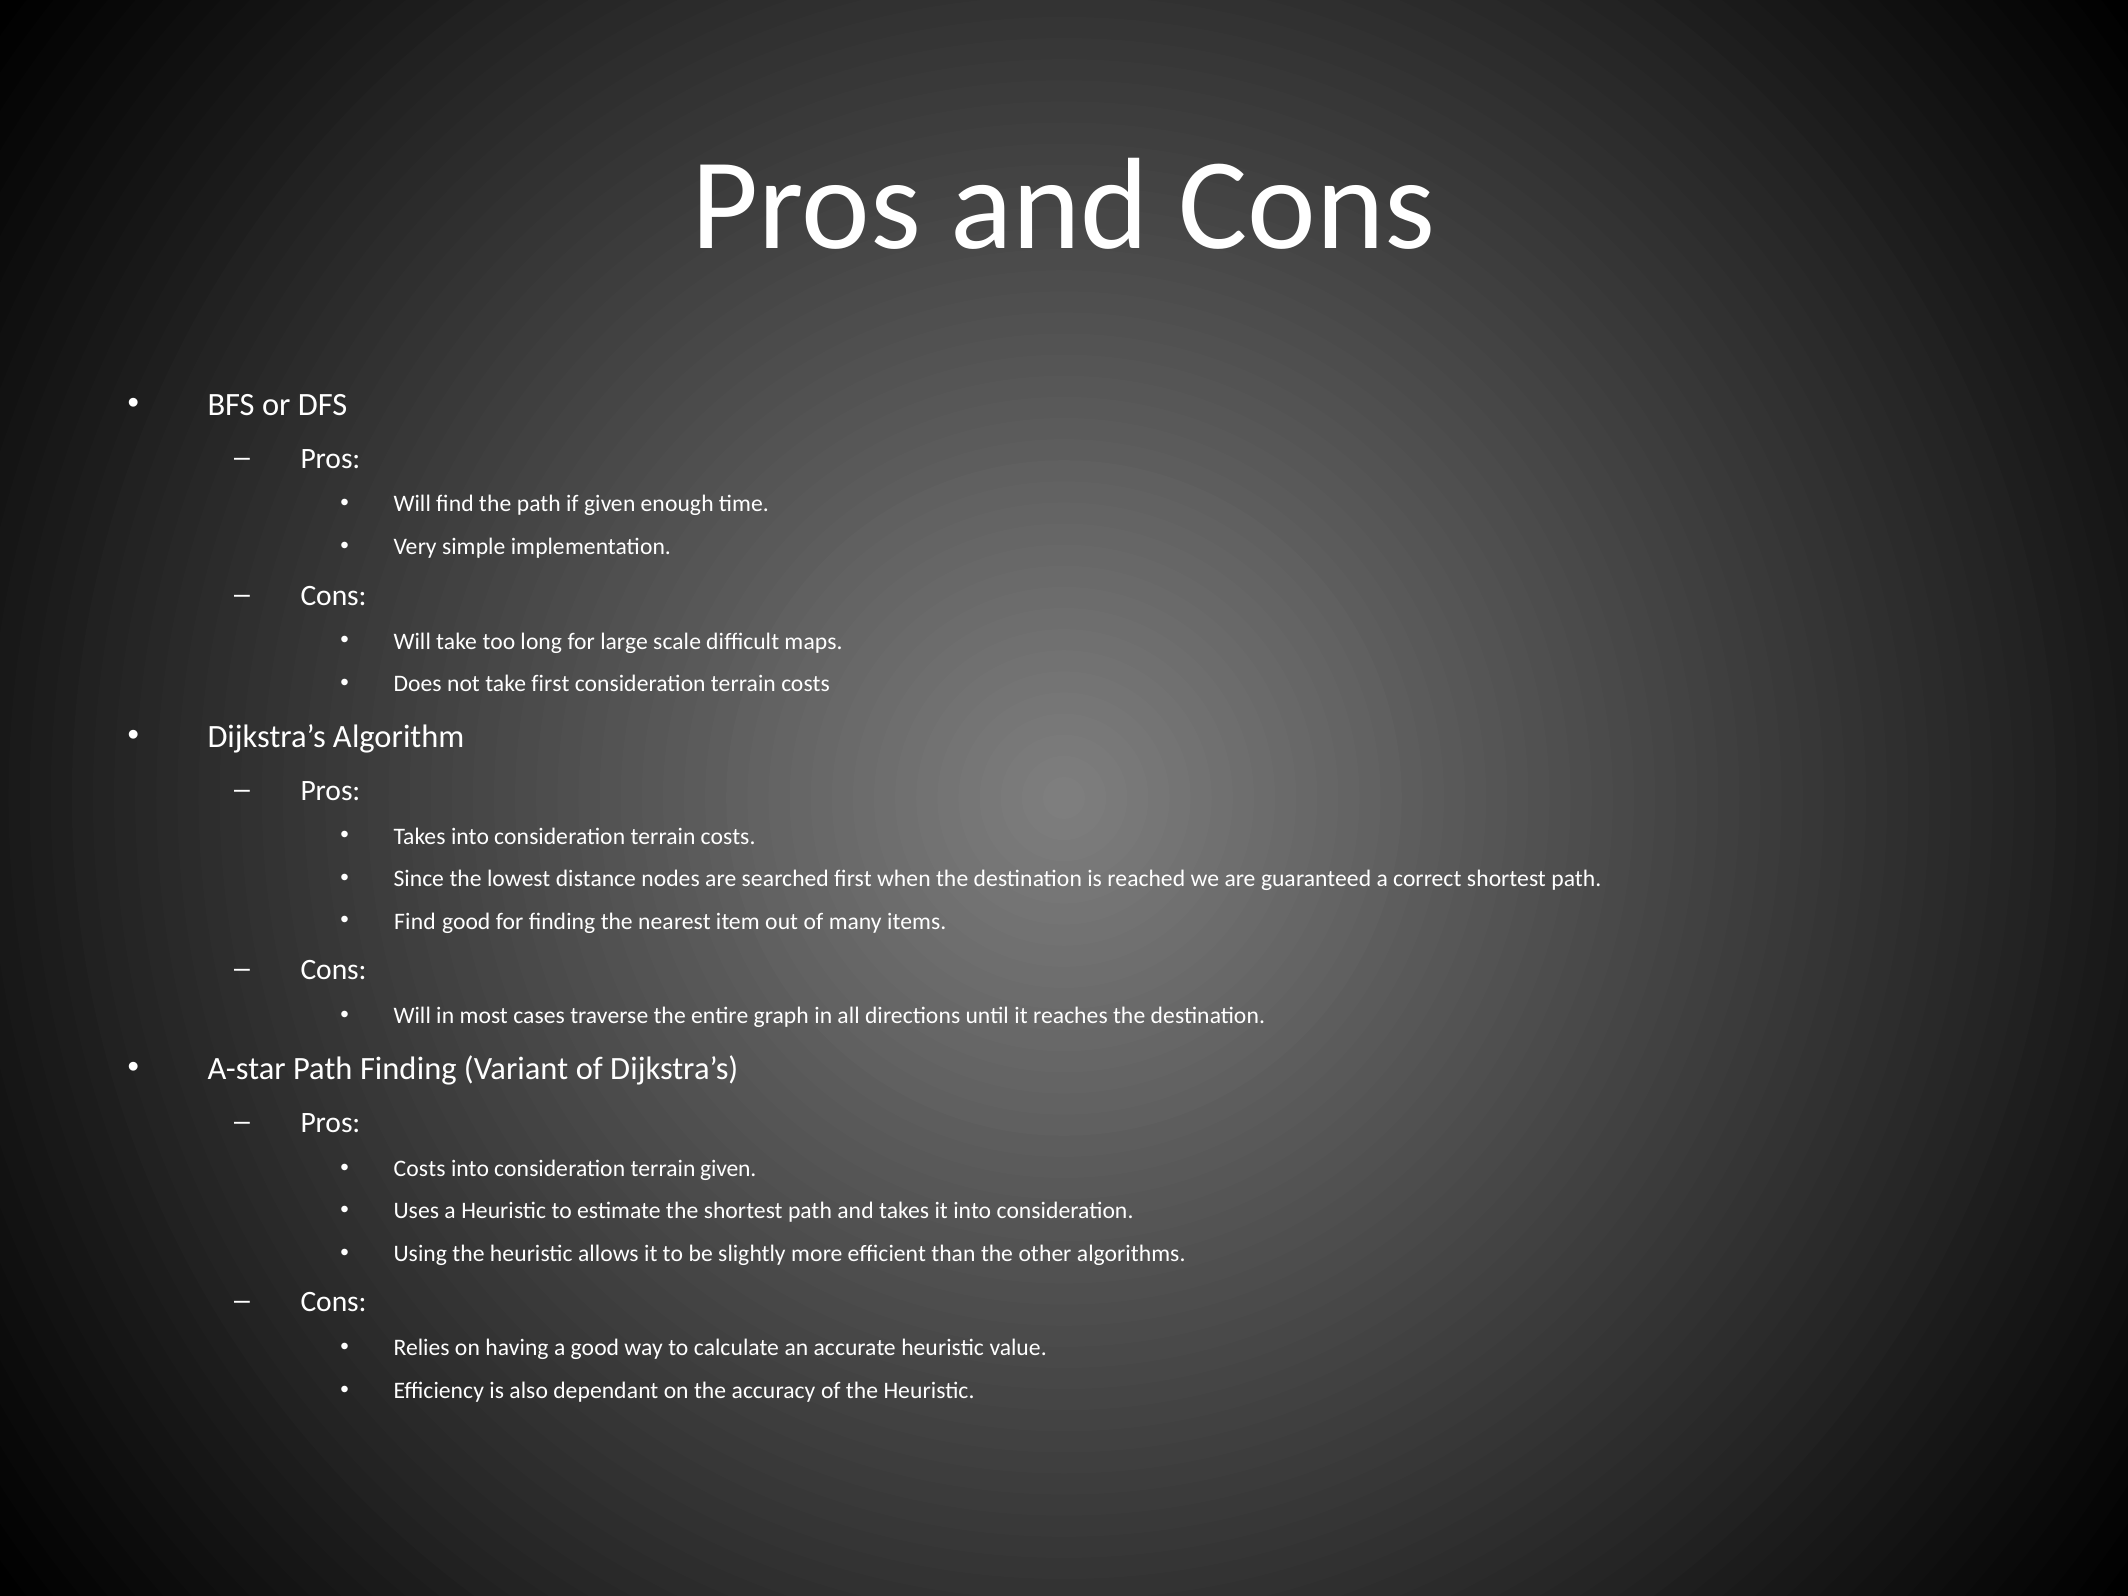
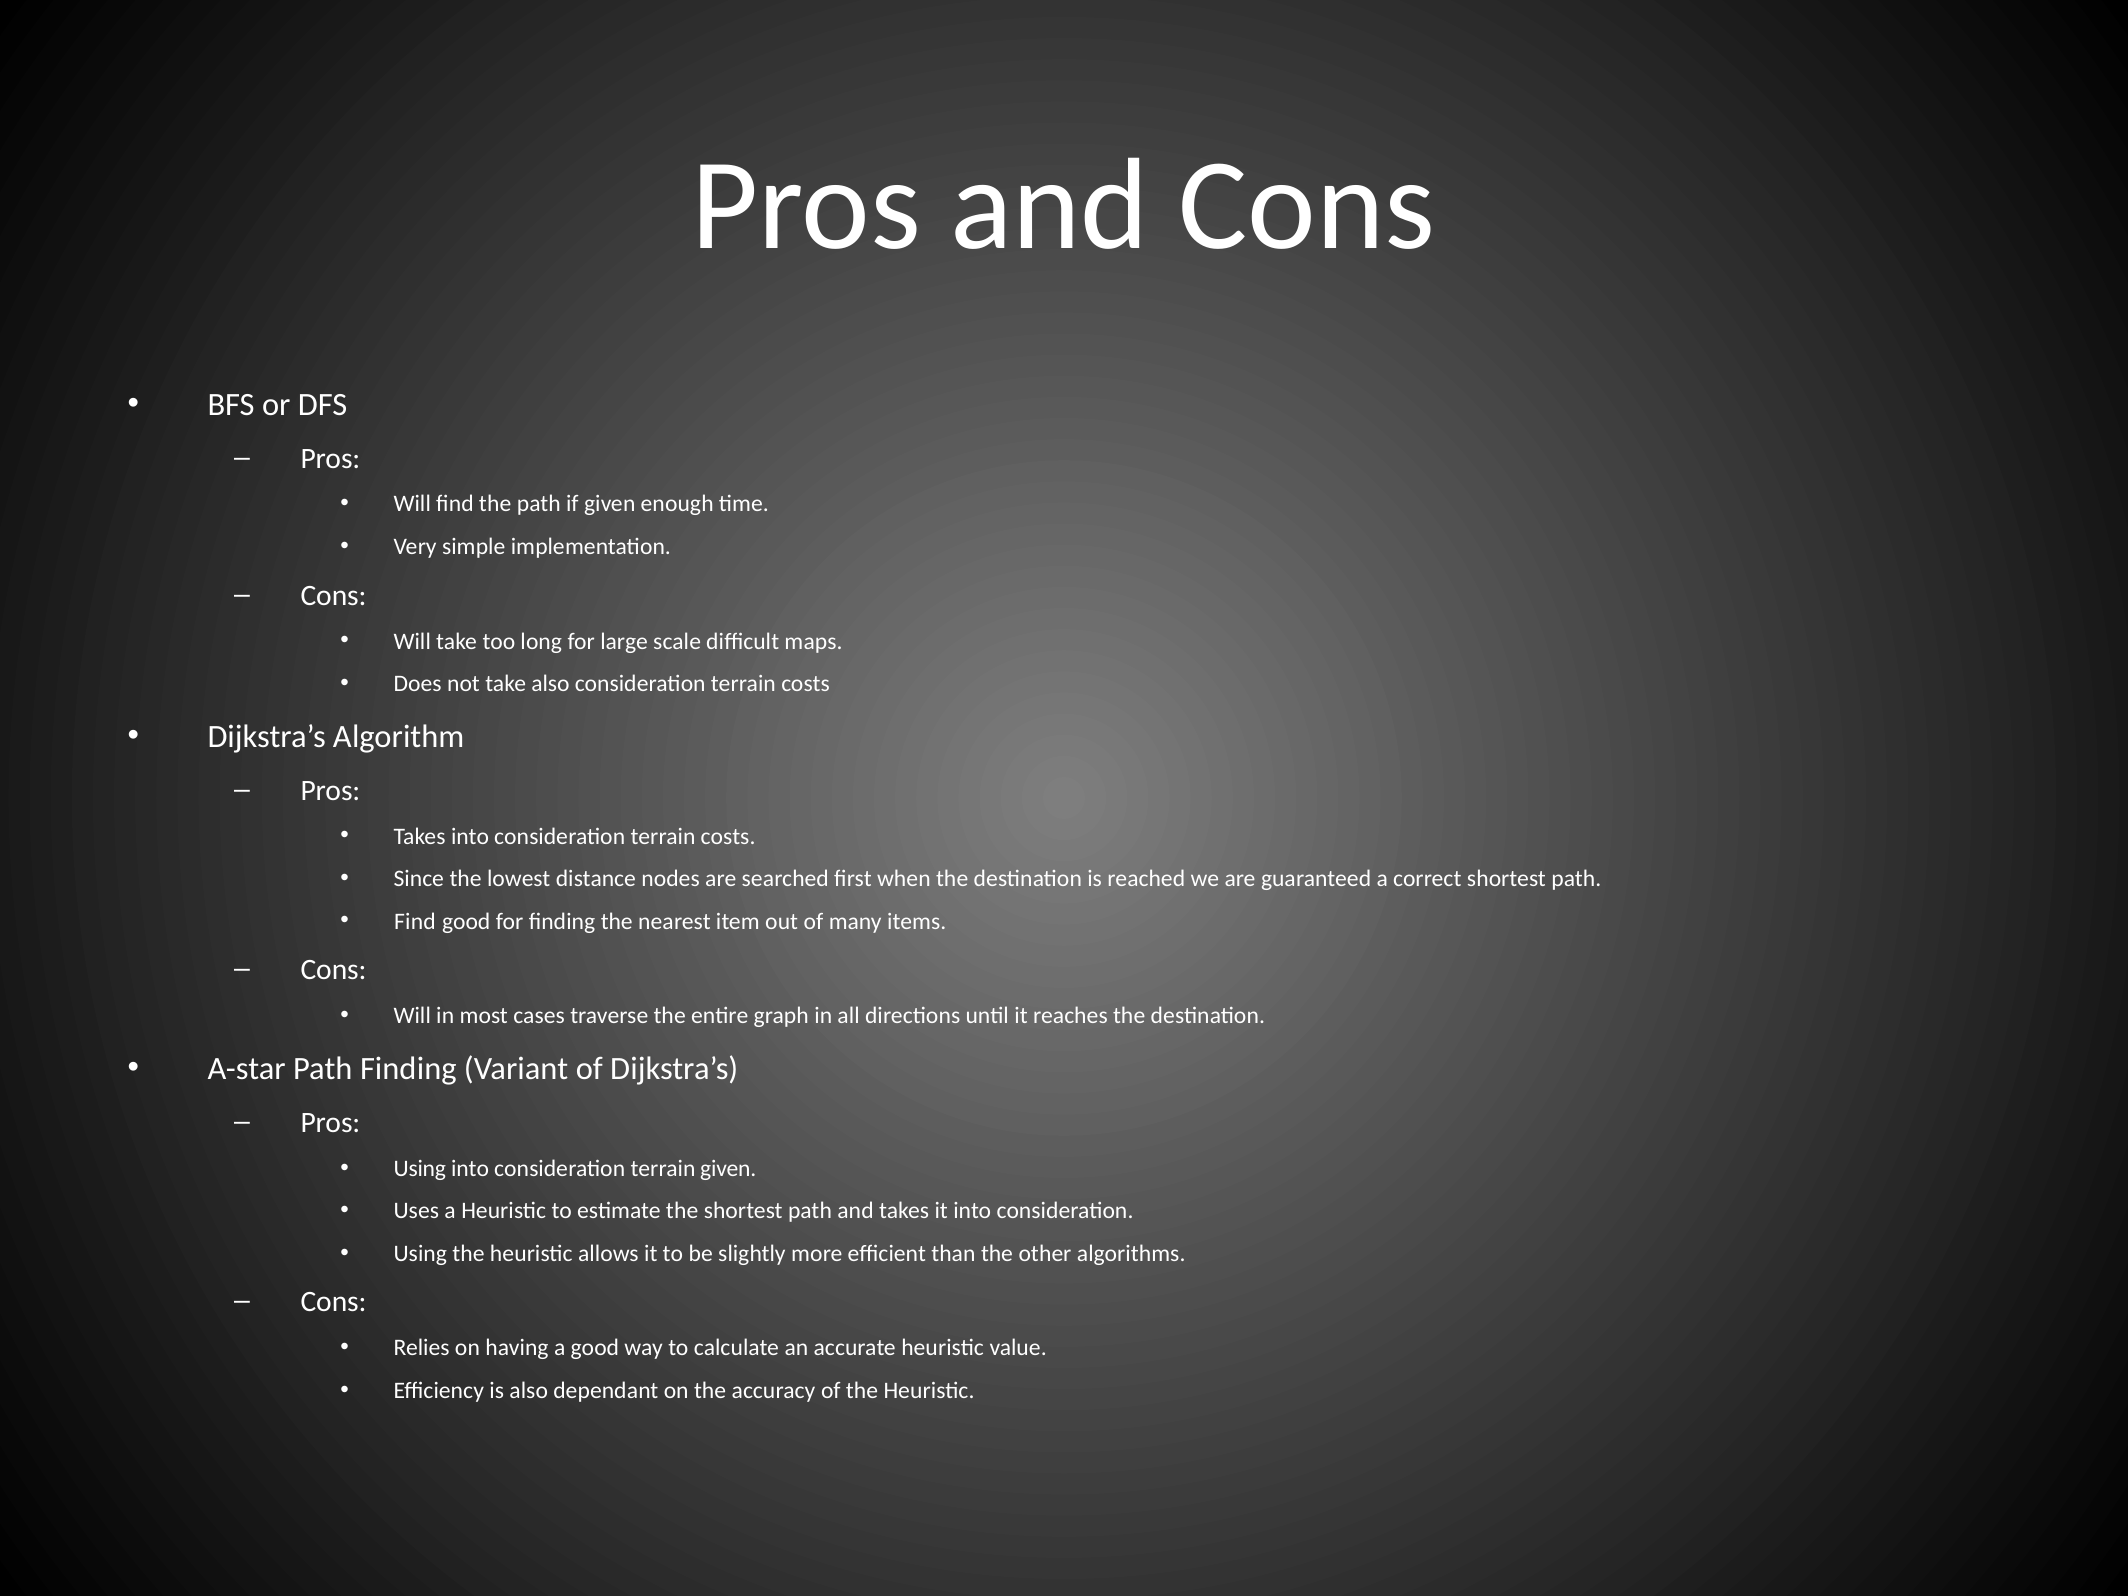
take first: first -> also (550, 684)
Costs: Costs -> Using (420, 1168)
